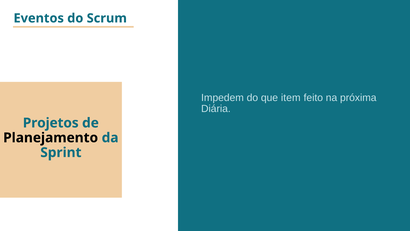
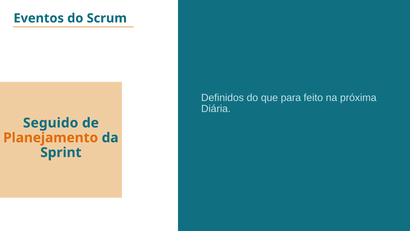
Impedem: Impedem -> Definidos (222, 98)
item: item -> para (291, 98)
Projetos: Projetos -> Seguido (51, 123)
Planejamento colour: black -> orange (51, 138)
